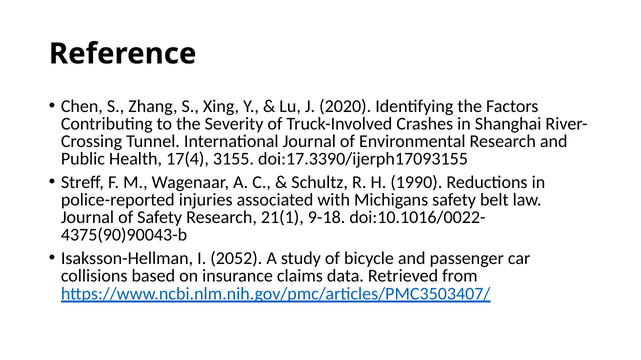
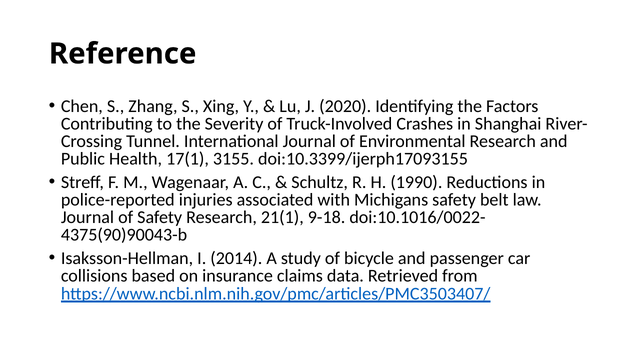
17(4: 17(4 -> 17(1 (188, 159)
doi:17.3390/ijerph17093155: doi:17.3390/ijerph17093155 -> doi:10.3399/ijerph17093155 (363, 159)
2052: 2052 -> 2014 (236, 259)
